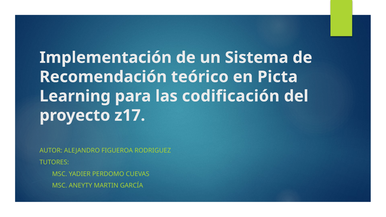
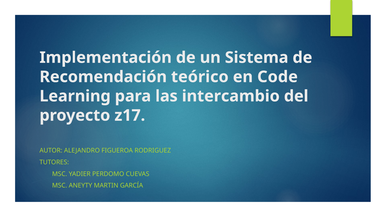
Picta: Picta -> Code (278, 77)
codificación: codificación -> intercambio (231, 96)
